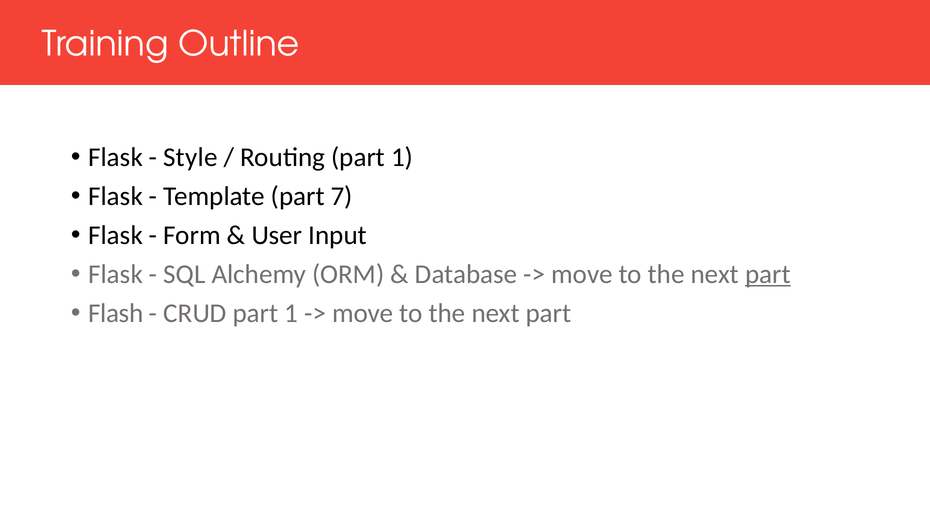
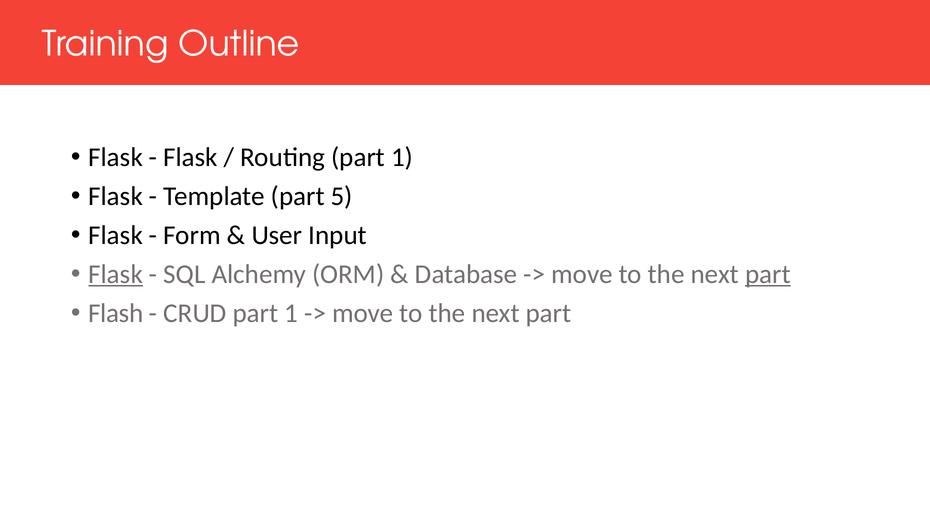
Style: Style -> Flask (191, 157)
7: 7 -> 5 (342, 196)
Flask underline: none -> present (116, 274)
